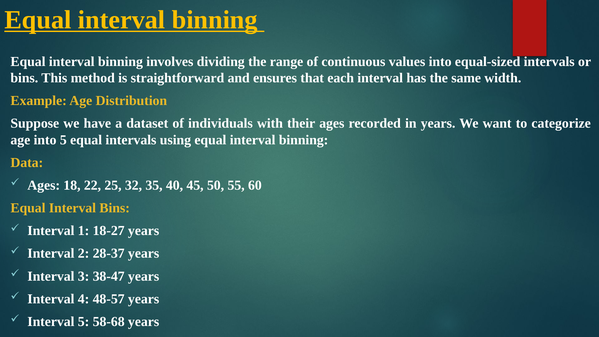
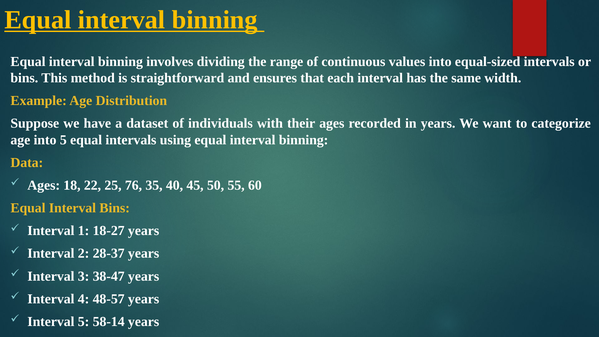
32: 32 -> 76 (134, 185)
58-68: 58-68 -> 58-14 (109, 322)
